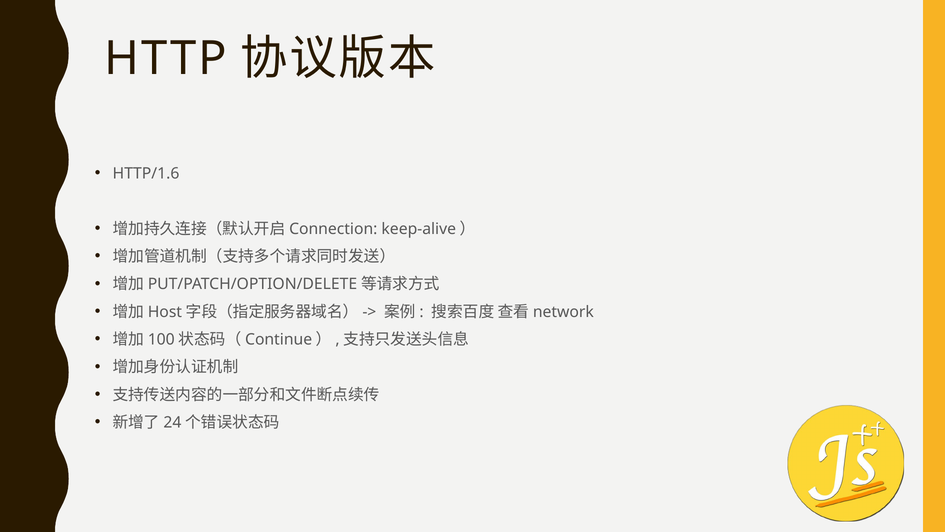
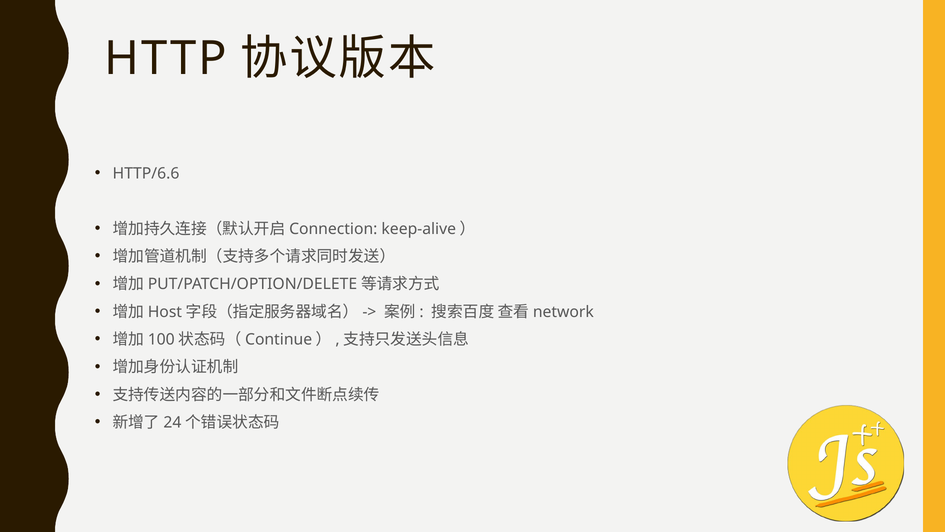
HTTP/1.6: HTTP/1.6 -> HTTP/6.6 (146, 173)
